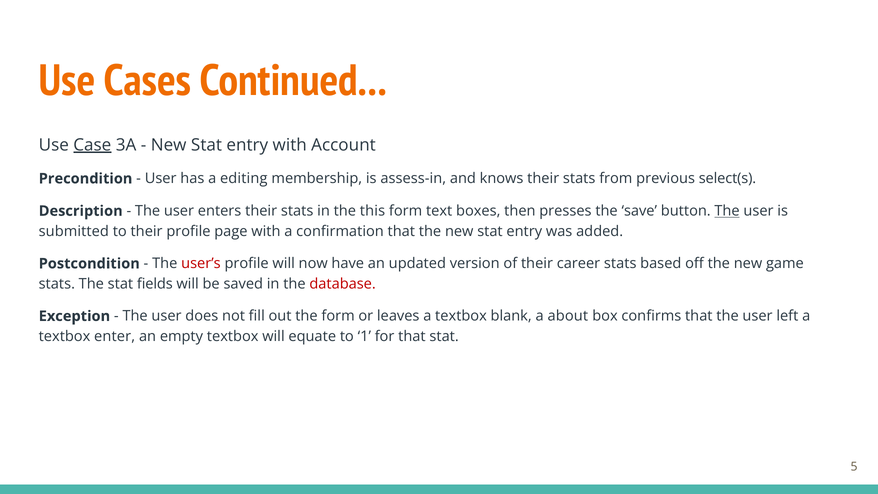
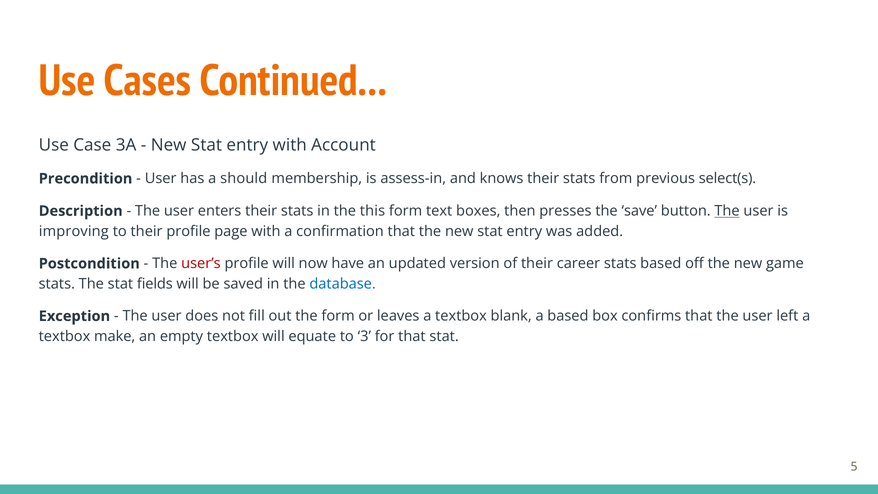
Case underline: present -> none (92, 145)
editing: editing -> should (244, 179)
submitted: submitted -> improving (74, 231)
database colour: red -> blue (343, 284)
a about: about -> based (568, 316)
enter: enter -> make (115, 336)
1: 1 -> 3 (364, 336)
